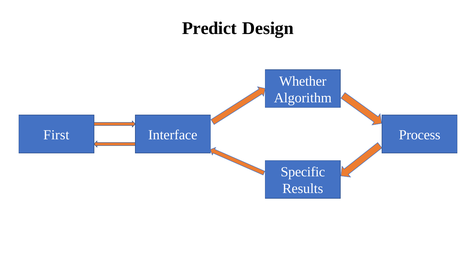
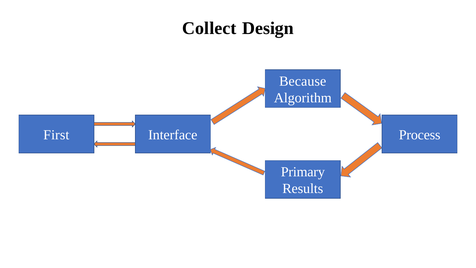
Predict: Predict -> Collect (209, 28)
Whether: Whether -> Because (303, 81)
Specific: Specific -> Primary (303, 172)
